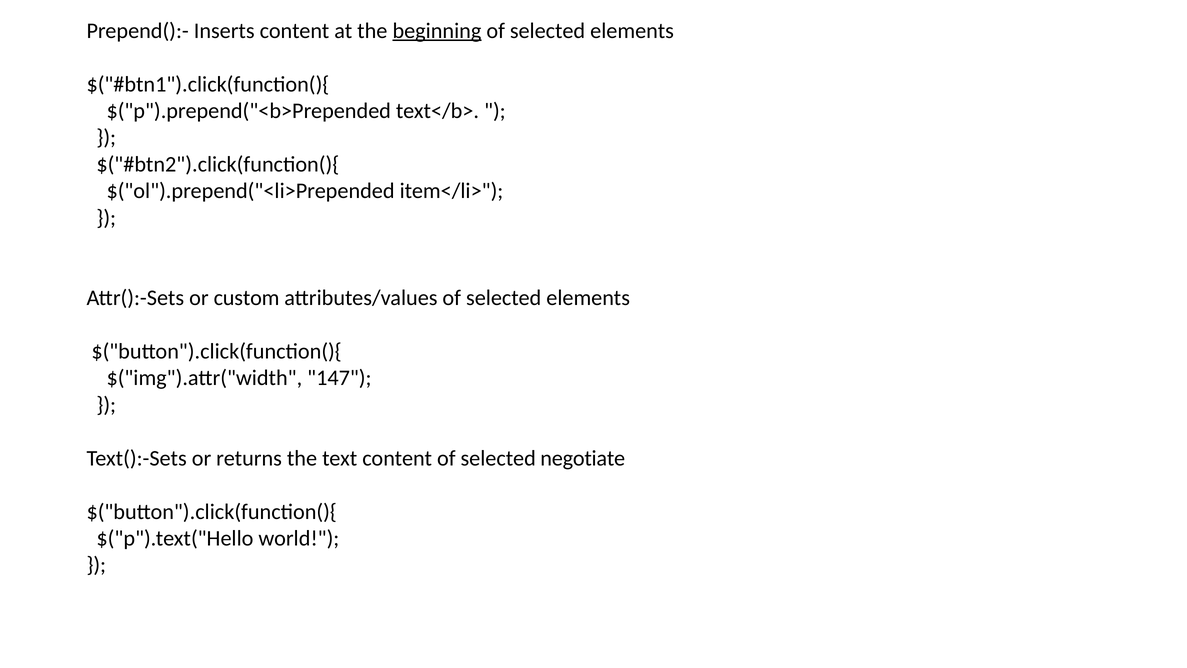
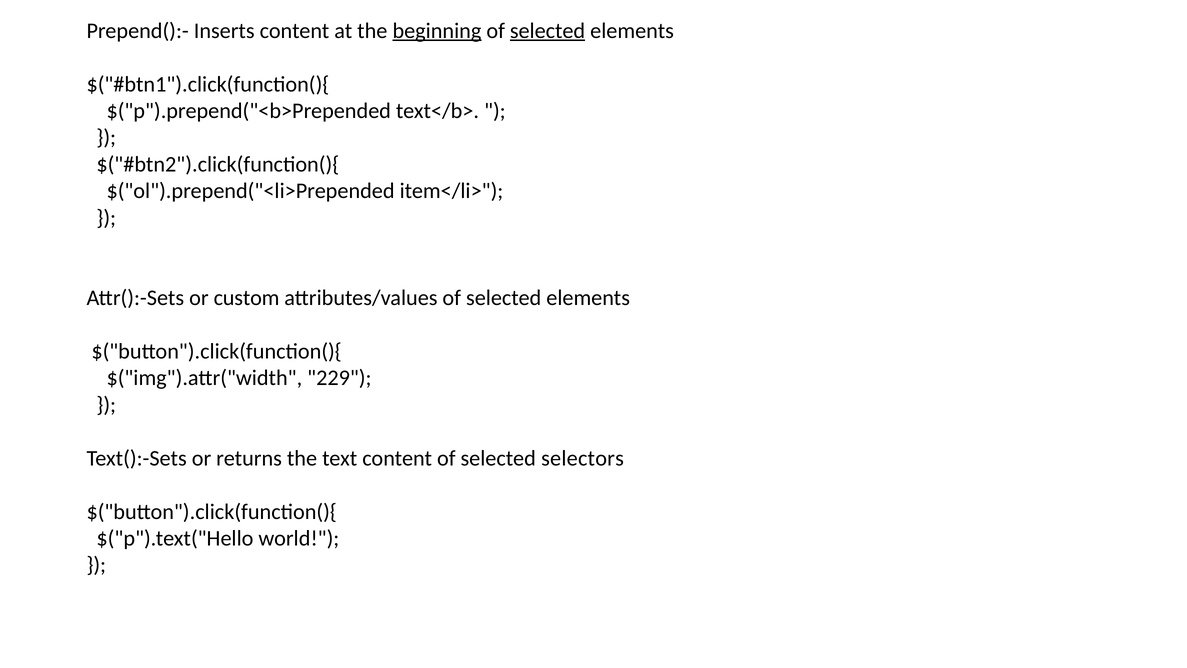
selected underline: none -> present (548, 31)
147: 147 -> 229 (339, 378)
negotiate: negotiate -> selectors (583, 458)
